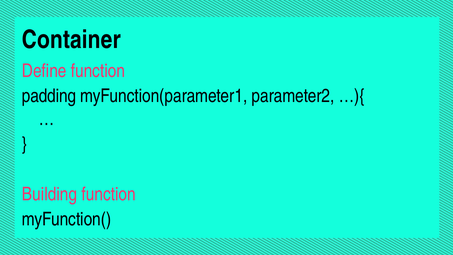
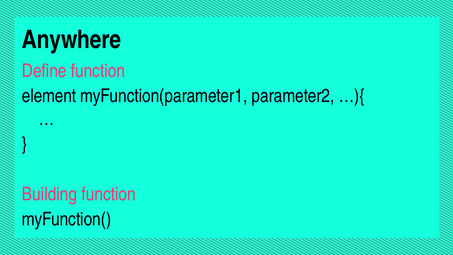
Container: Container -> Anywhere (72, 40)
padding: padding -> element (49, 96)
